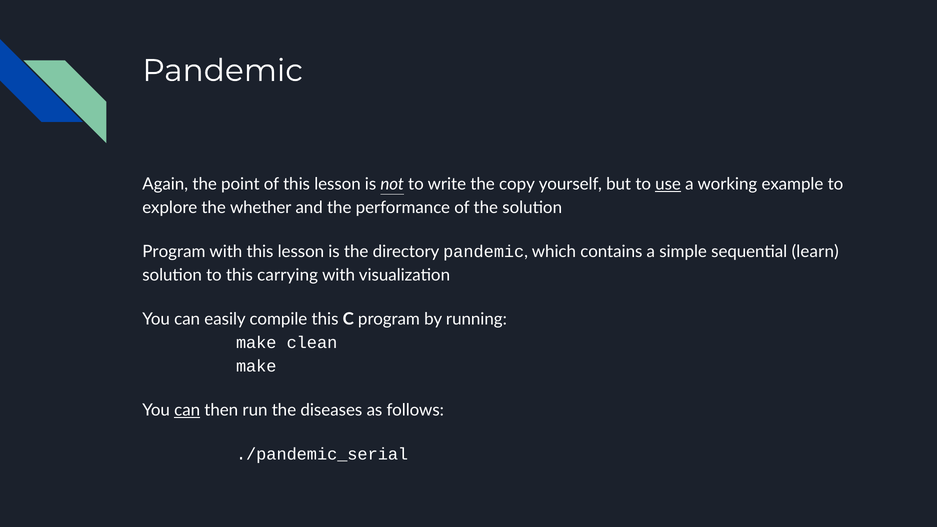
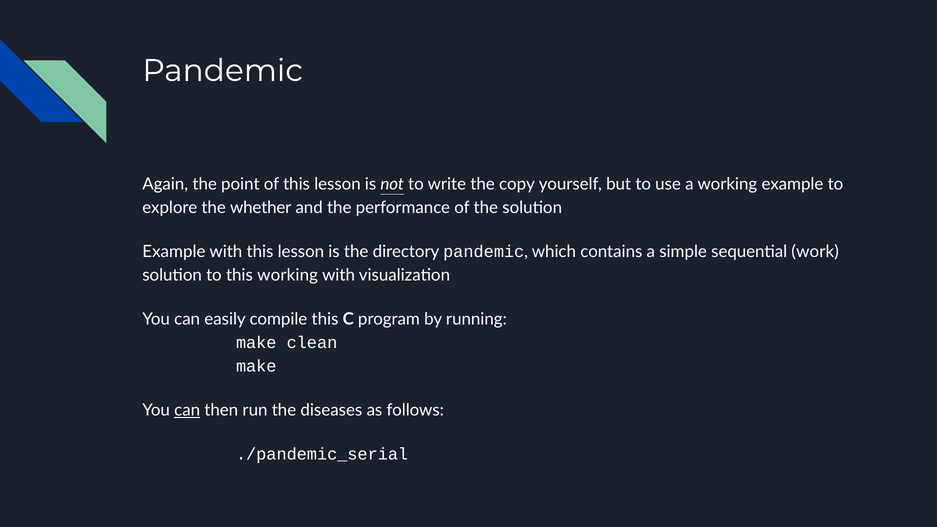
use underline: present -> none (668, 184)
Program: Program -> Example (174, 252)
learn: learn -> work (815, 252)
this carrying: carrying -> working (288, 275)
